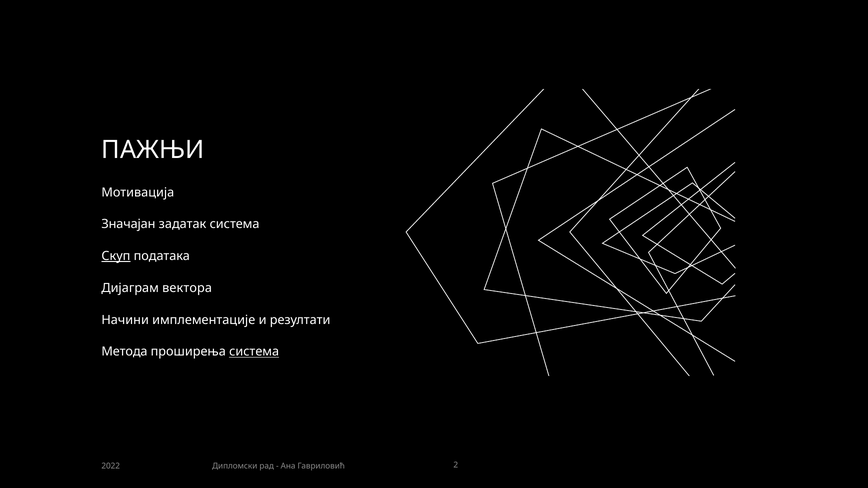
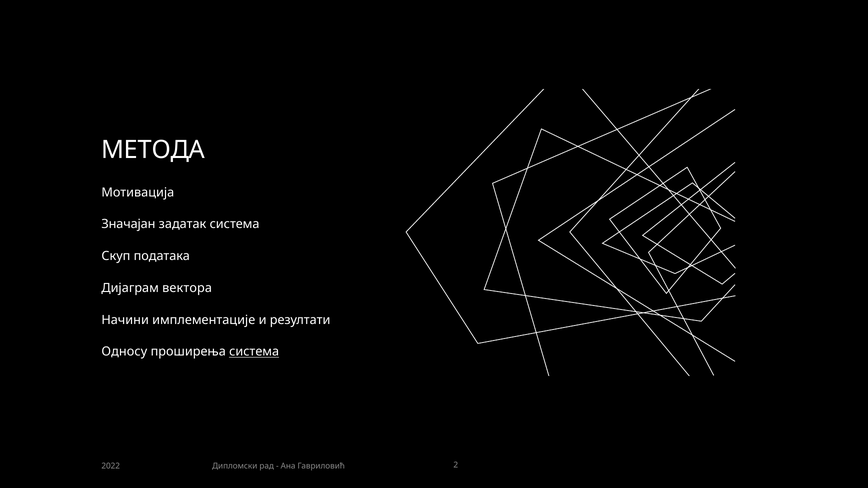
ПАЖЊИ: ПАЖЊИ -> МЕТОДА (153, 150)
Скуп underline: present -> none (116, 256)
Метода: Метода -> Односу (124, 352)
